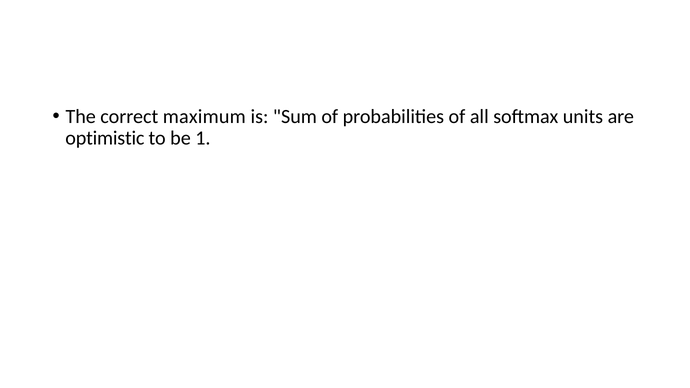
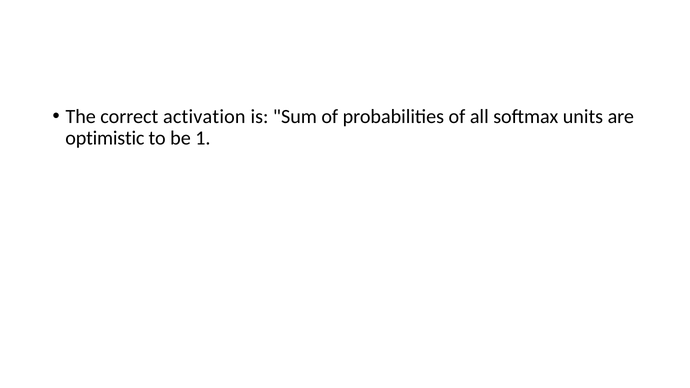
maximum: maximum -> activation (204, 117)
